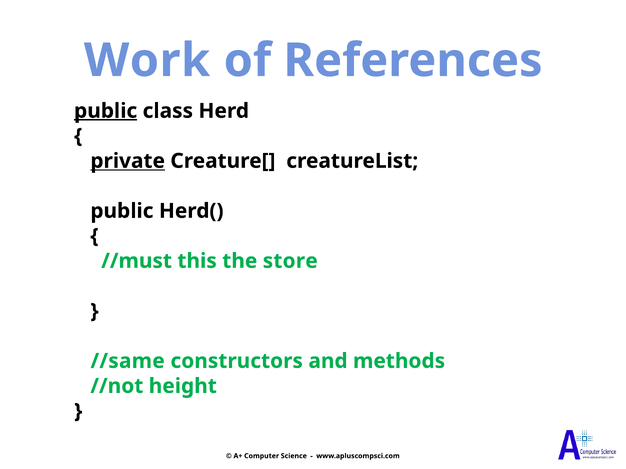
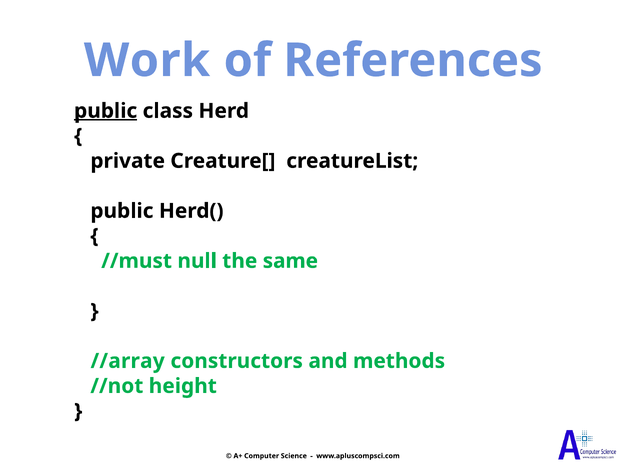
private underline: present -> none (128, 161)
this: this -> null (197, 261)
store: store -> same (290, 261)
//same: //same -> //array (128, 361)
